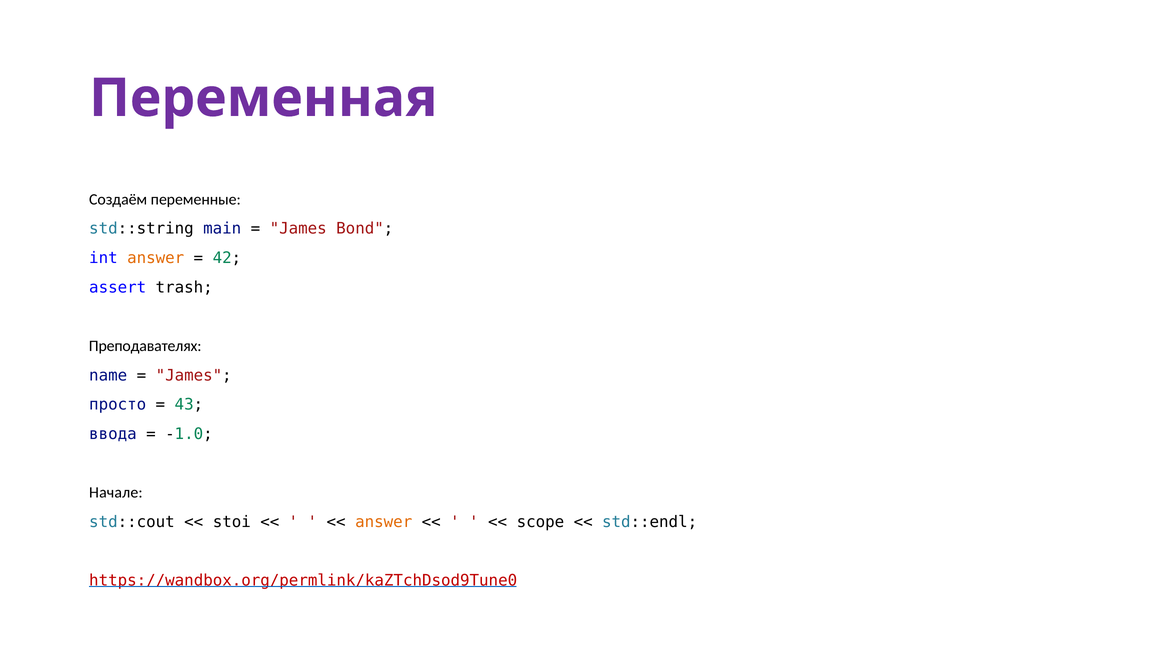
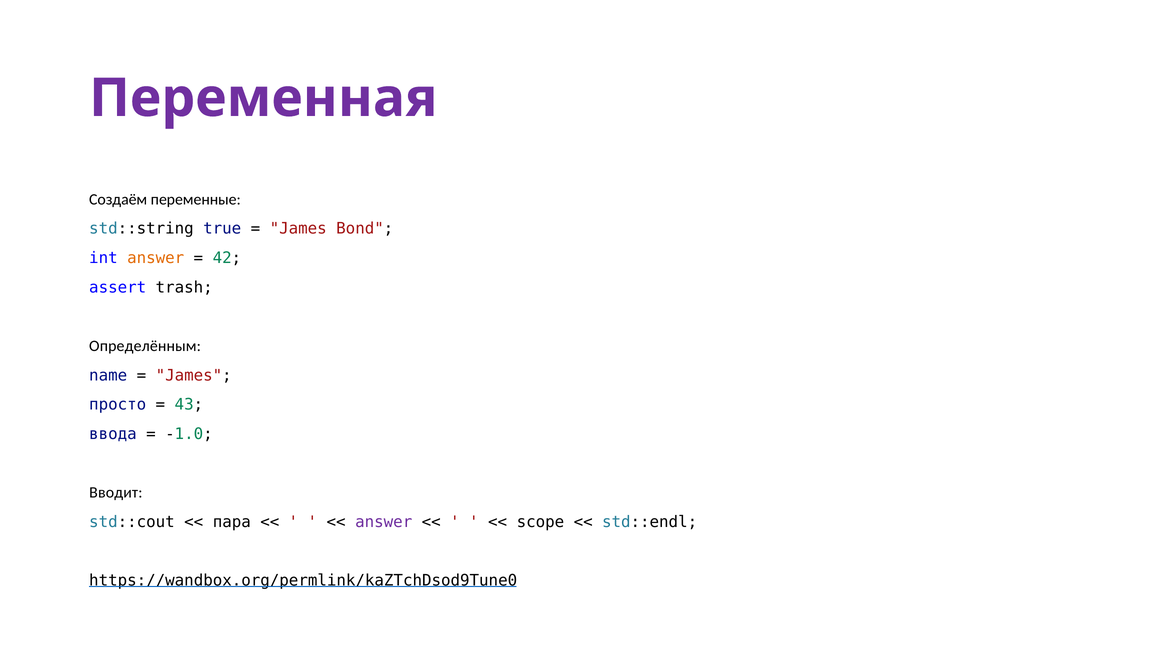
main: main -> true (222, 229)
Преподавателях: Преподавателях -> Определённым (145, 346)
Начале: Начале -> Вводит (116, 492)
stoi: stoi -> пара (232, 522)
answer colour: orange -> purple (384, 522)
https://wandbox.org/permlink/kaZTchDsod9Tune0 colour: red -> black (303, 580)
